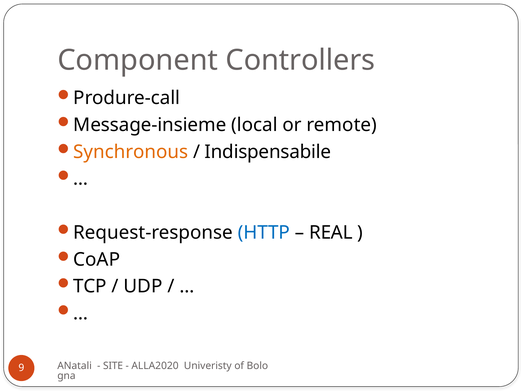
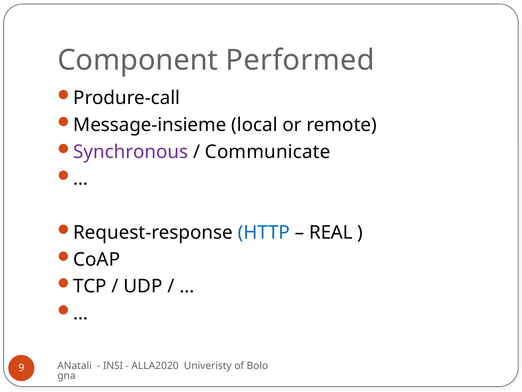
Controllers: Controllers -> Performed (300, 60)
Synchronous colour: orange -> purple (131, 152)
Indispensabile: Indispensabile -> Communicate (268, 152)
SITE: SITE -> INSI (113, 365)
